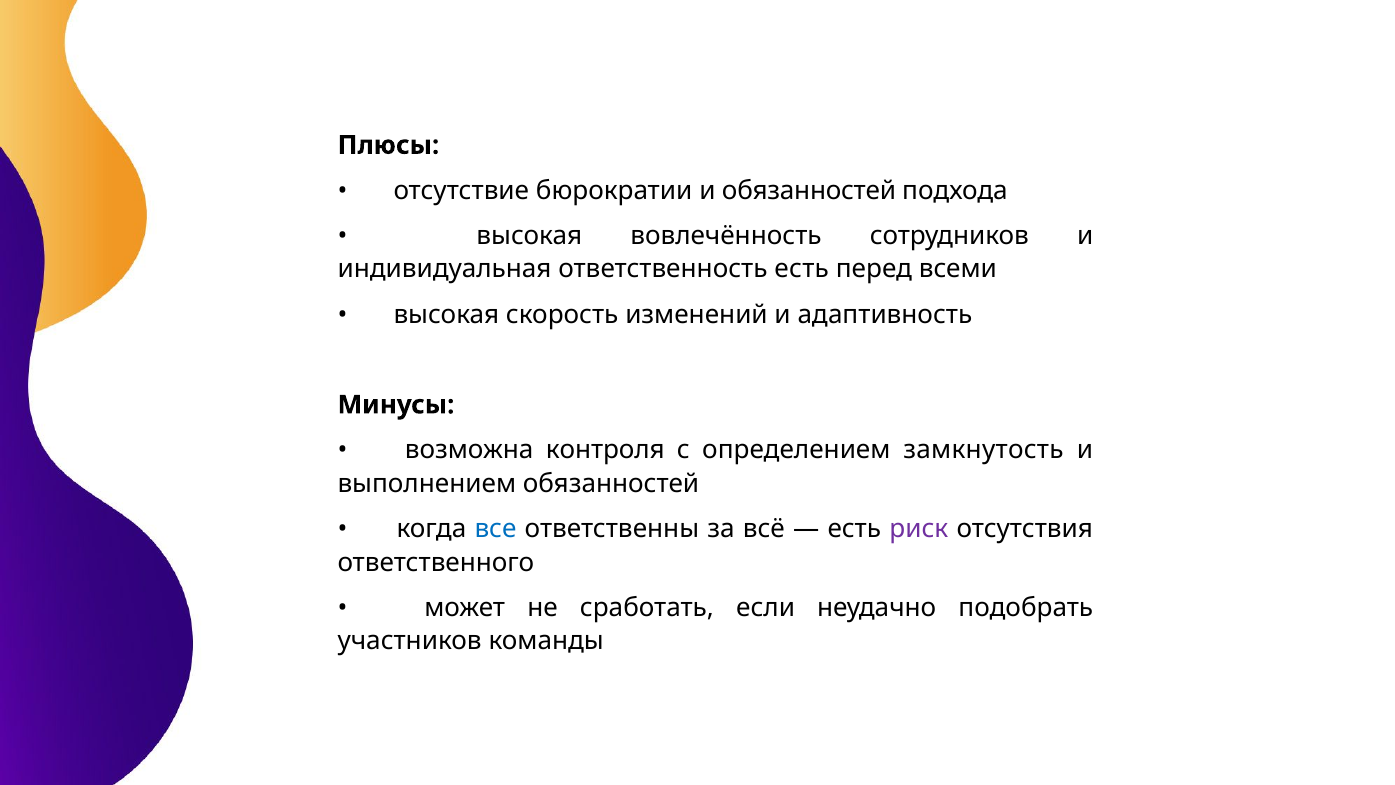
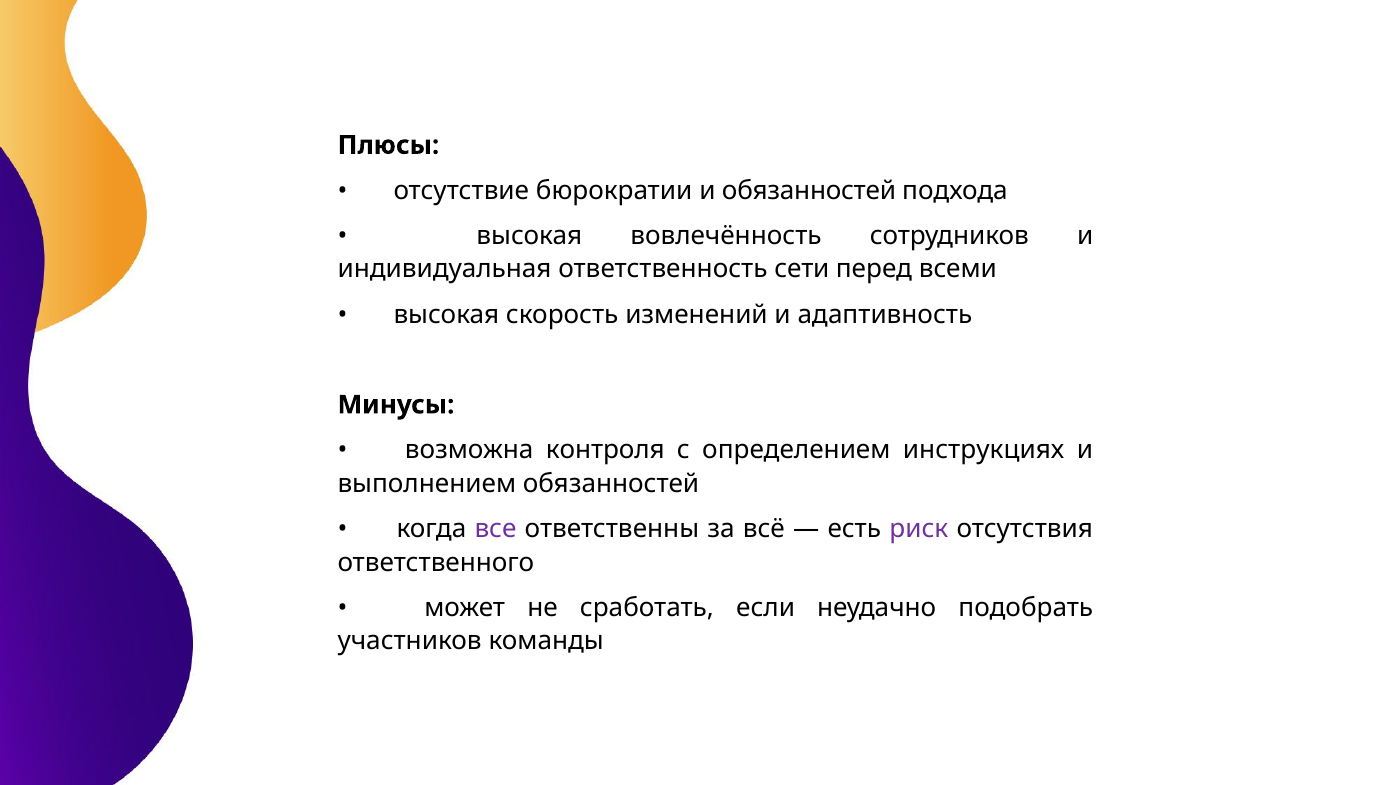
ответственность есть: есть -> сети (802, 269)
замкнутость: замкнутость -> инструкциях (984, 450)
все colour: blue -> purple (496, 529)
